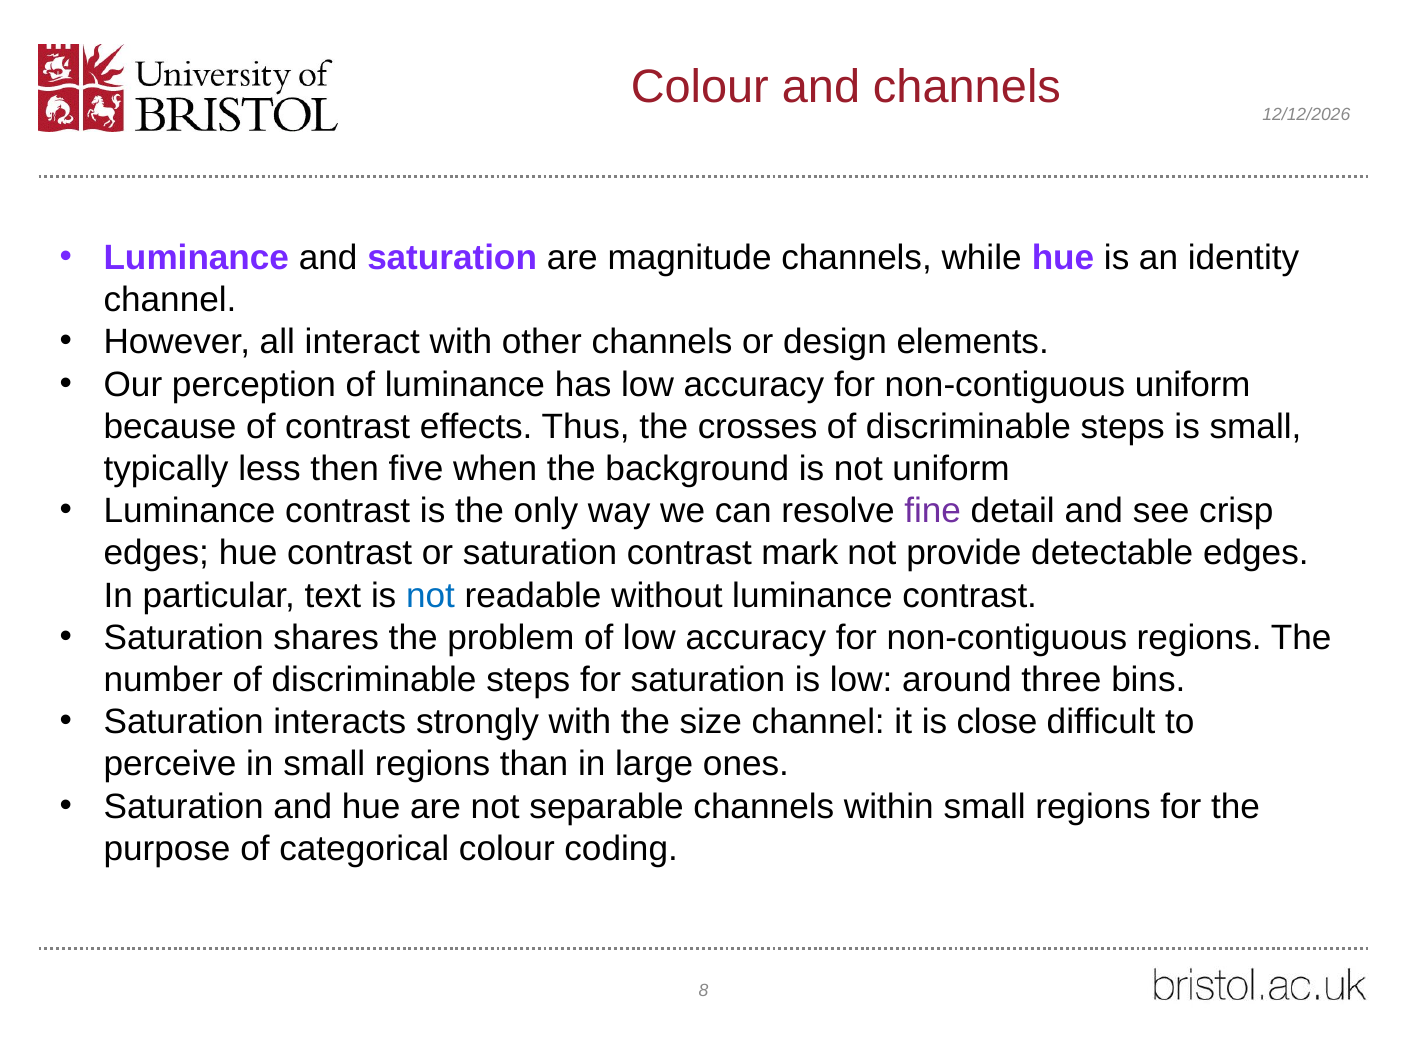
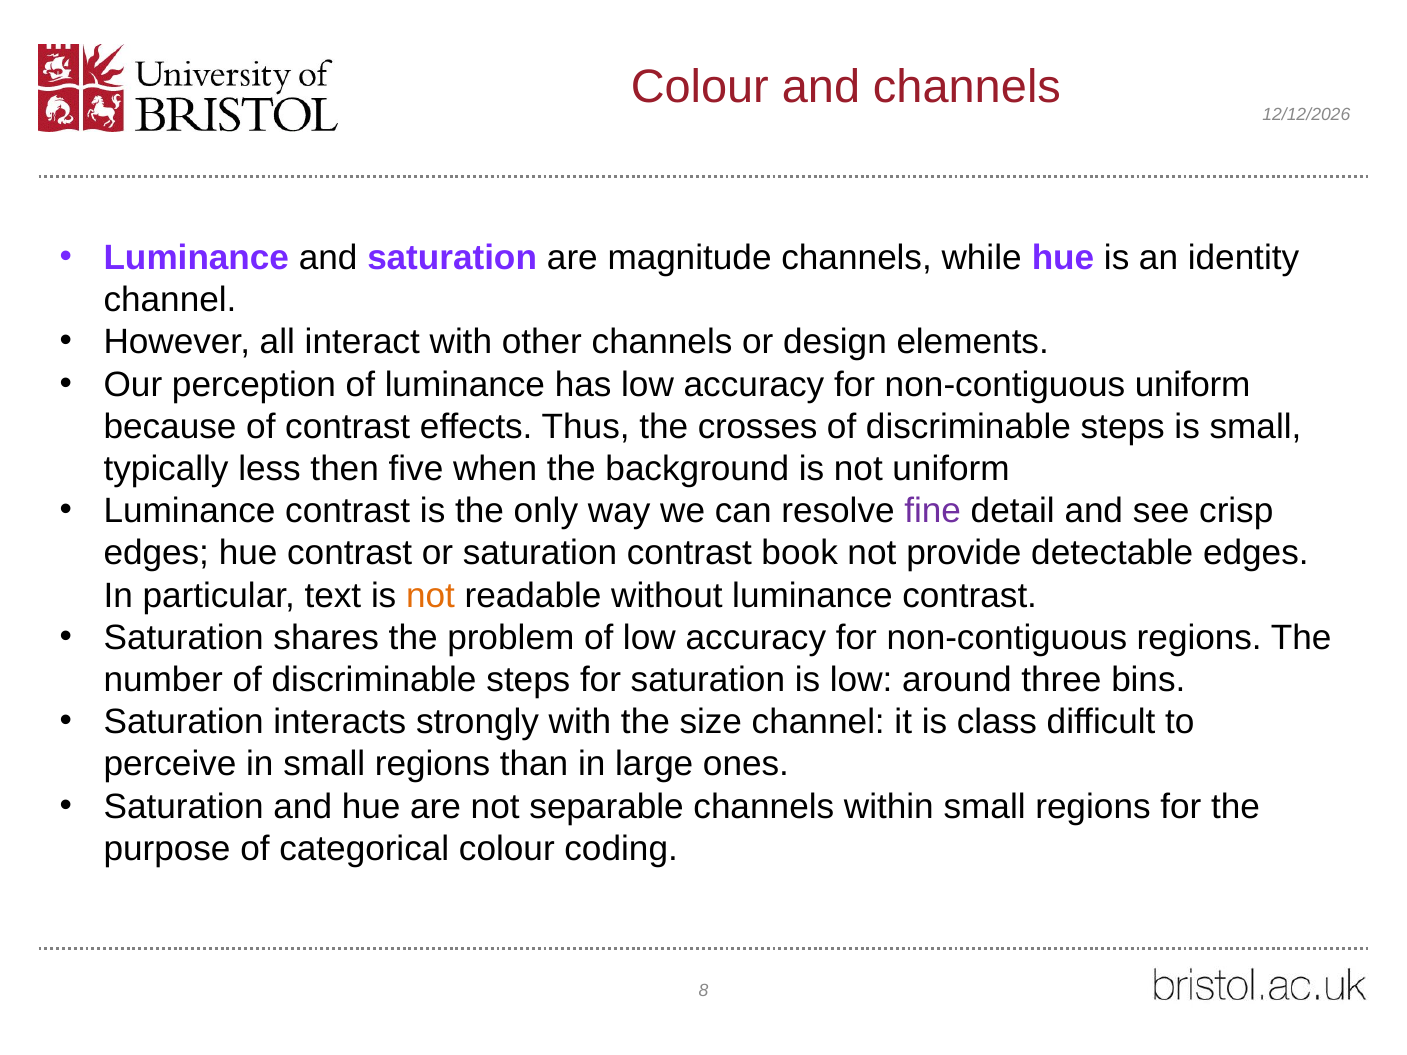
mark: mark -> book (800, 553)
not colour: blue -> orange (431, 596)
close: close -> class (997, 722)
